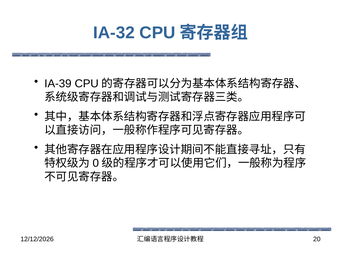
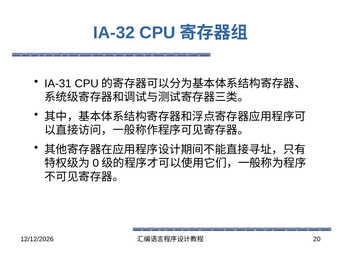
IA-39: IA-39 -> IA-31 (58, 83)
